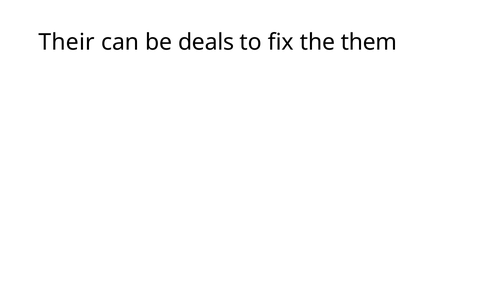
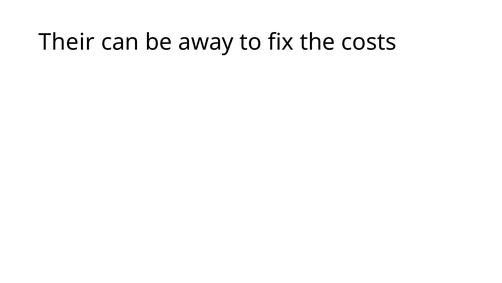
deals: deals -> away (206, 42)
them: them -> costs (369, 42)
